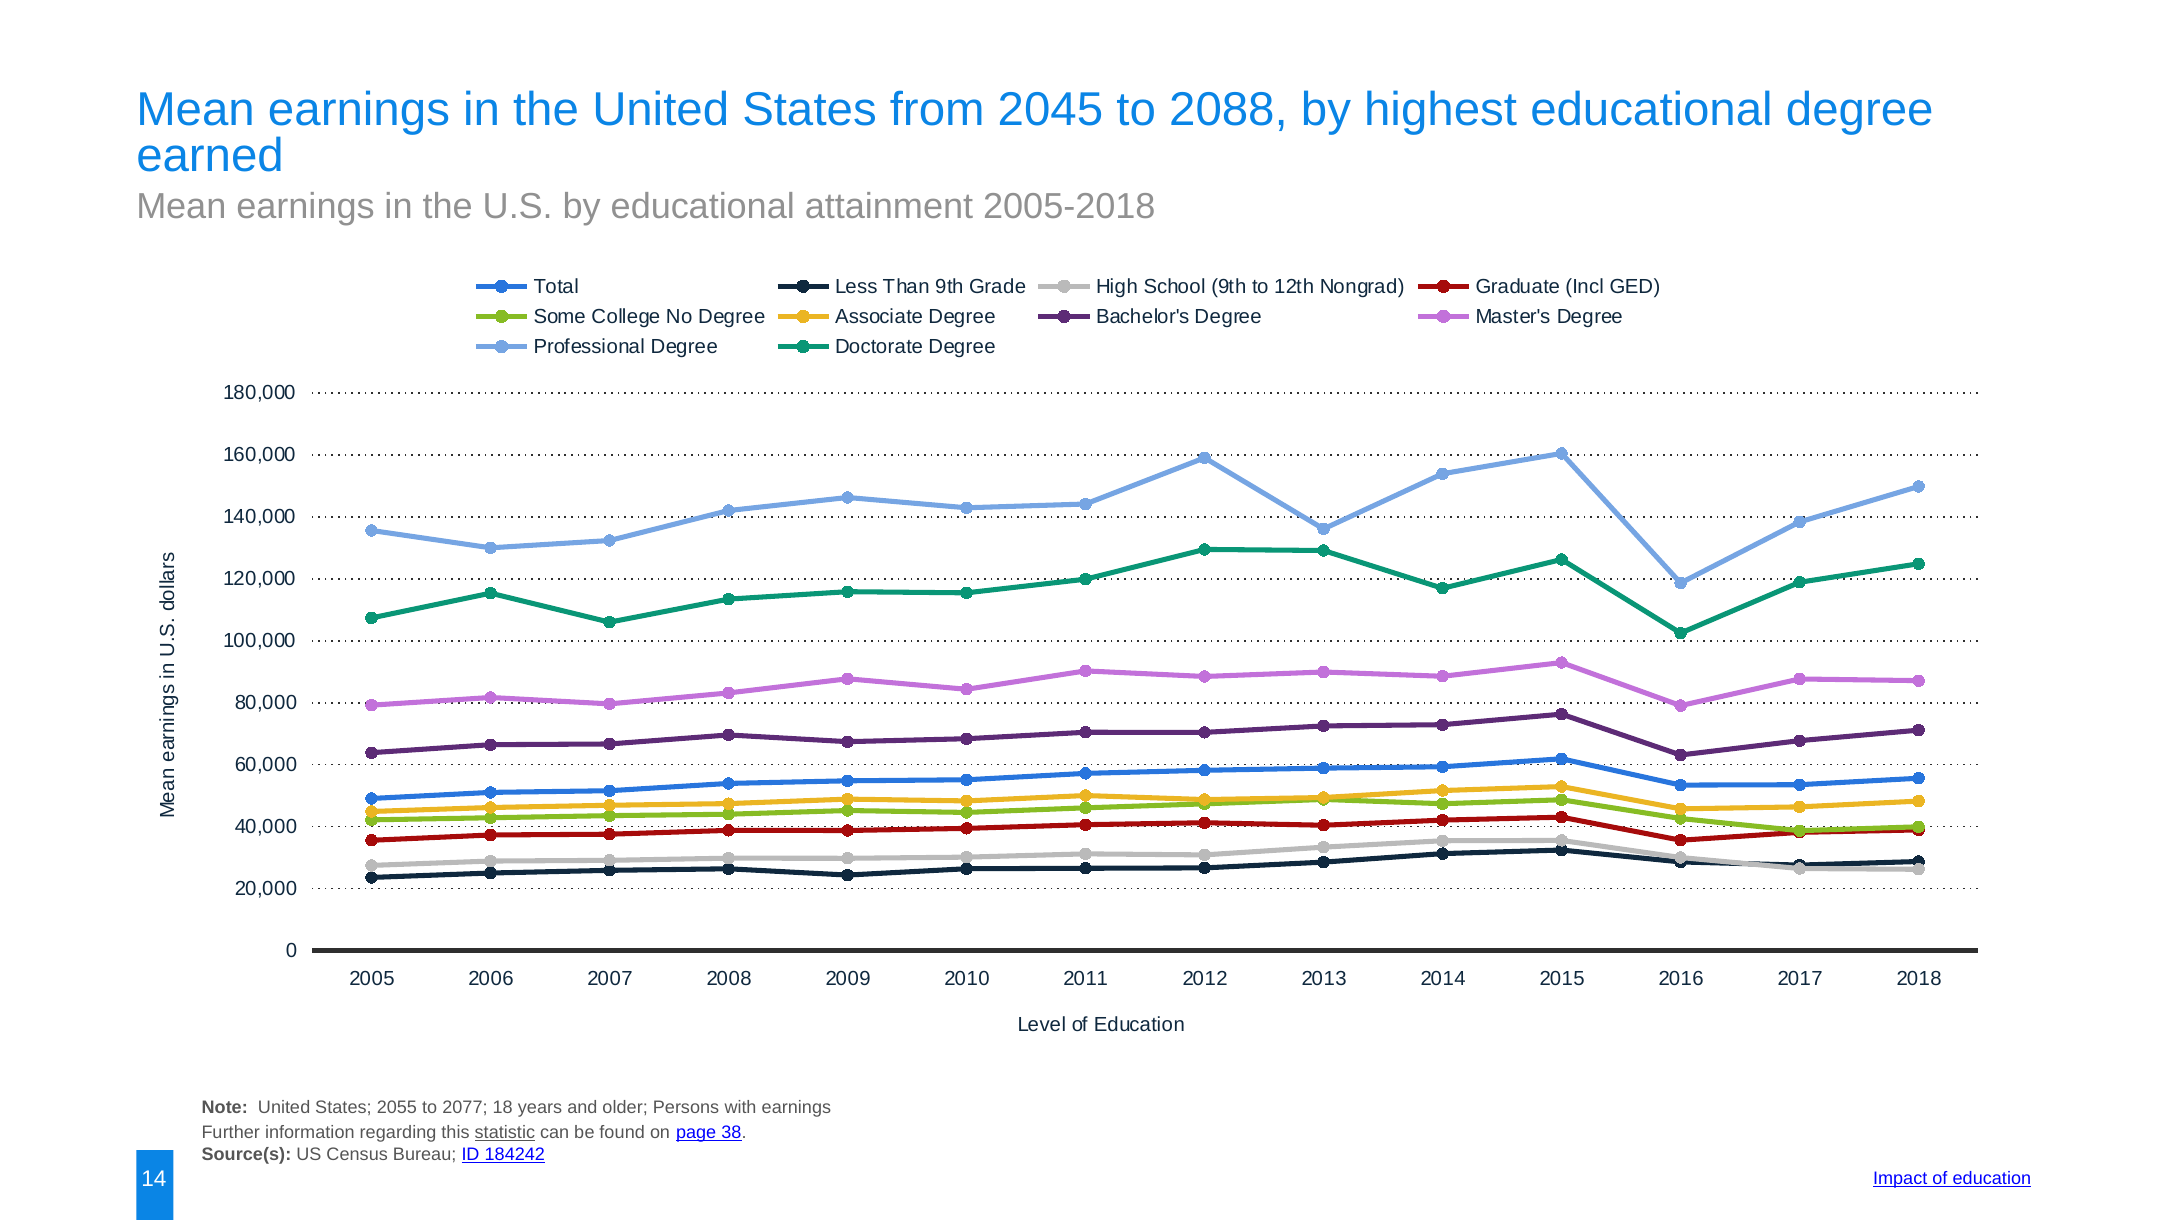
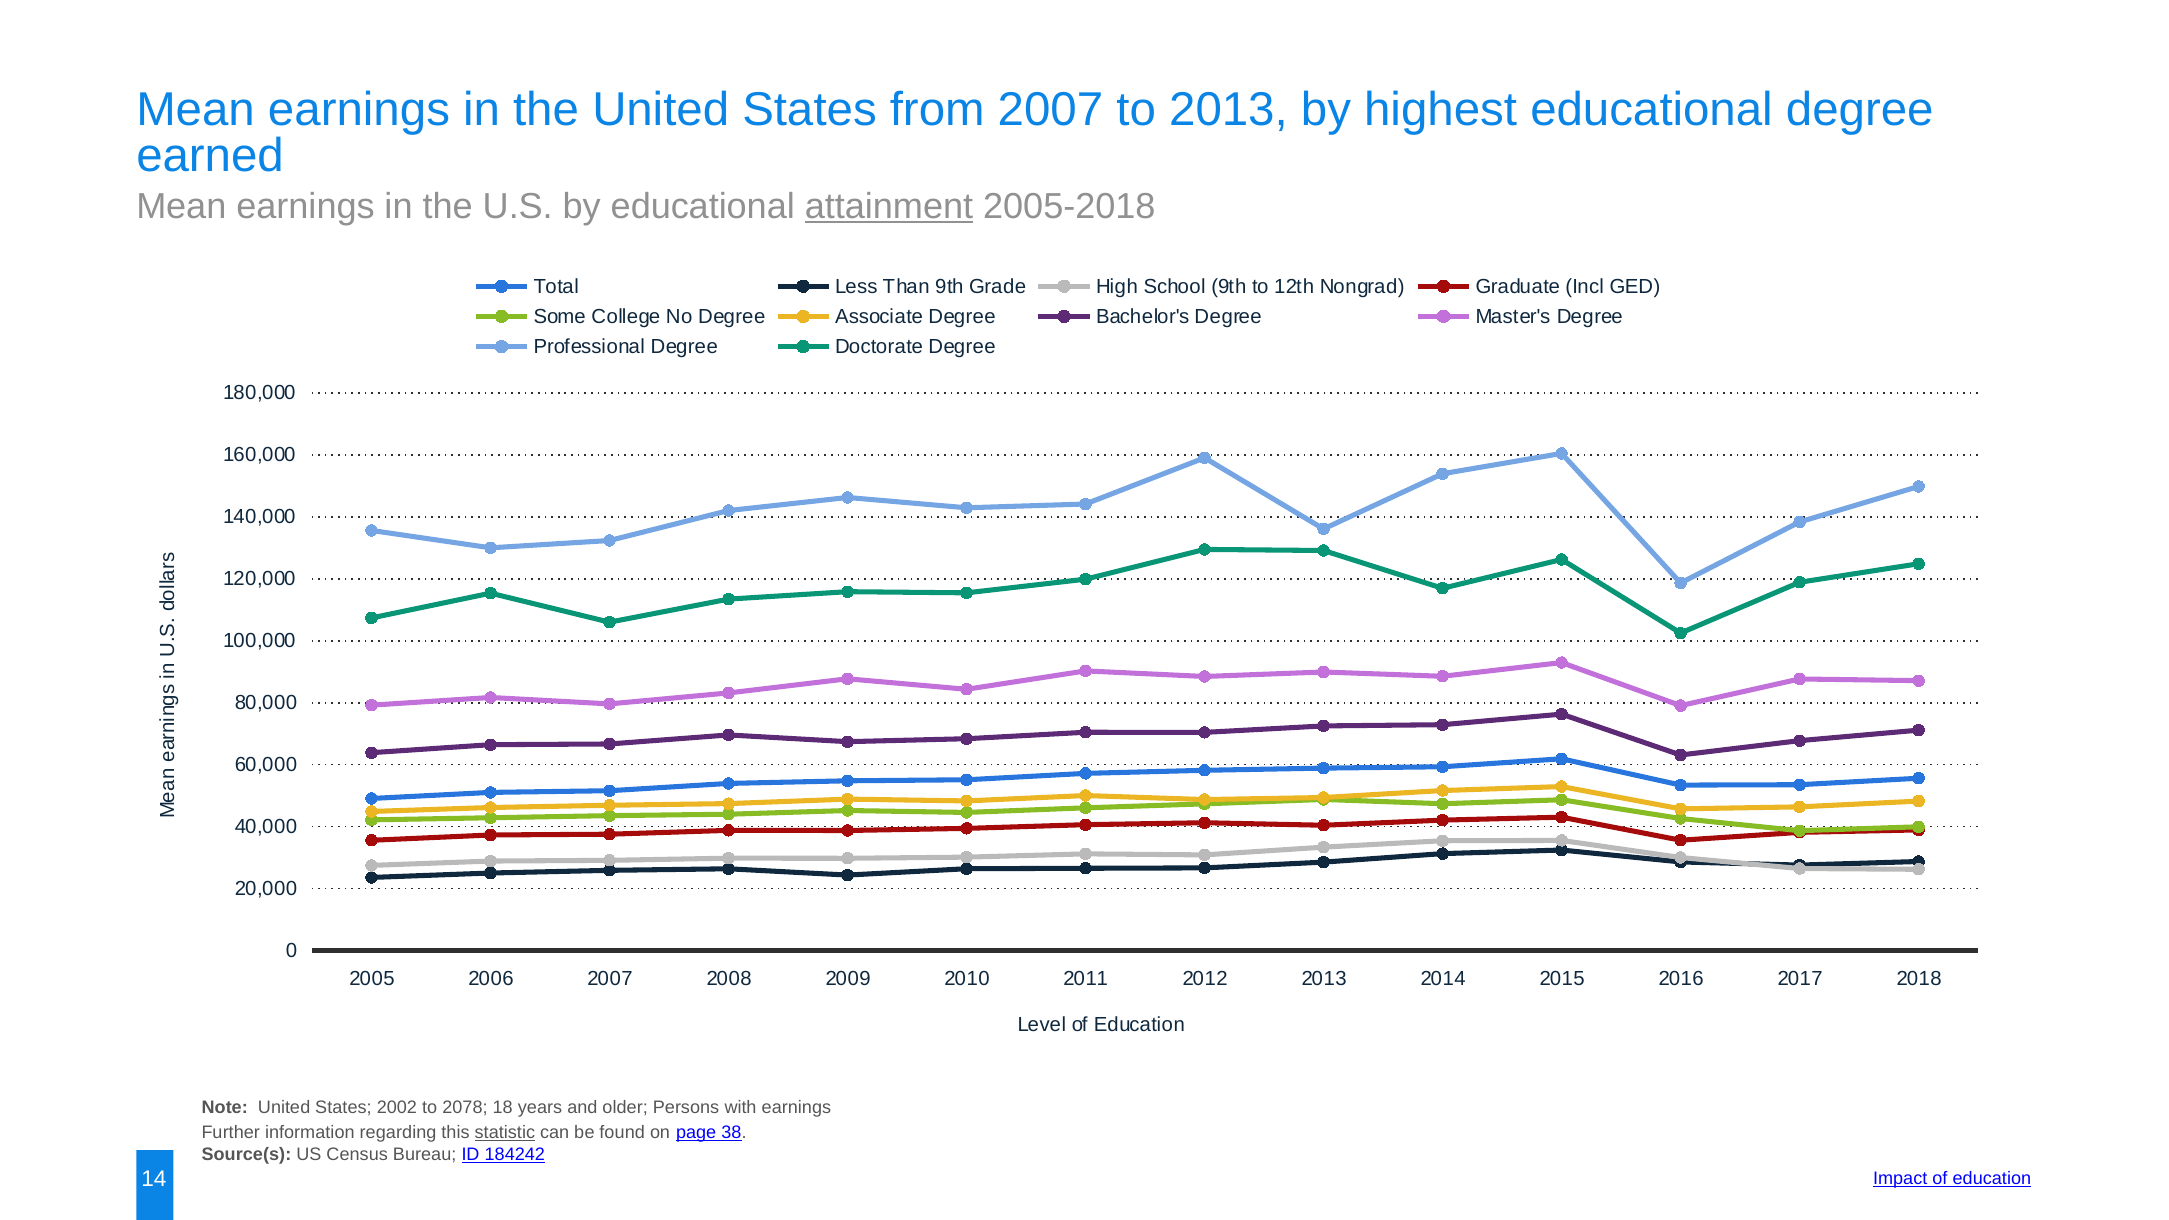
from 2045: 2045 -> 2007 (1050, 110)
to 2088: 2088 -> 2013 (1228, 110)
attainment underline: none -> present (889, 207)
2055: 2055 -> 2002 (397, 1107)
2077: 2077 -> 2078 (465, 1107)
